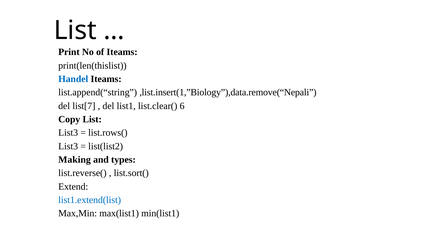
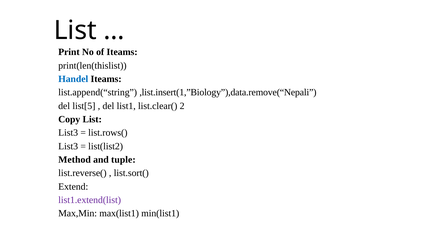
list[7: list[7 -> list[5 (84, 106)
6: 6 -> 2 (182, 106)
Making: Making -> Method (75, 160)
types: types -> tuple (123, 160)
list1.extend(list colour: blue -> purple (90, 200)
